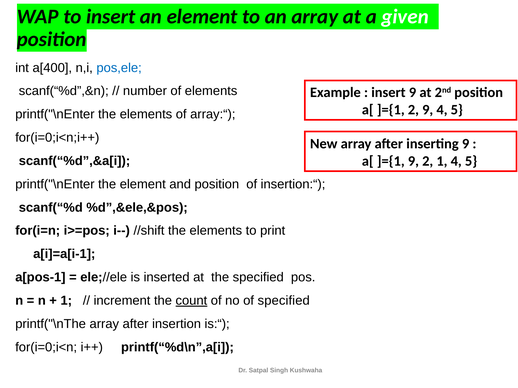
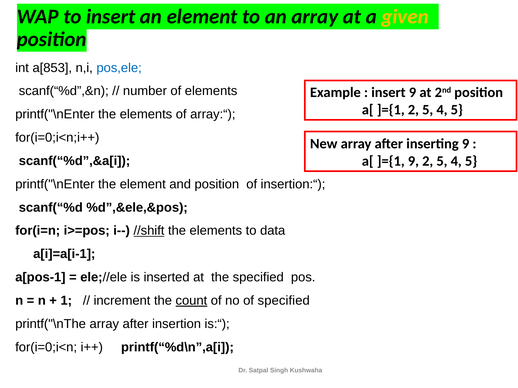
given colour: white -> yellow (405, 17)
a[400: a[400 -> a[853 (52, 68)
]={1 2 9: 9 -> 5 (428, 110)
9 2 1: 1 -> 5 (442, 161)
//shift underline: none -> present (149, 231)
print: print -> data (273, 231)
